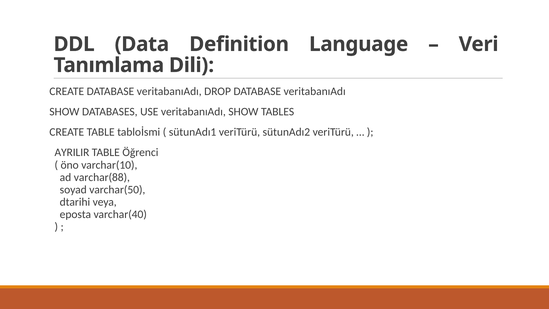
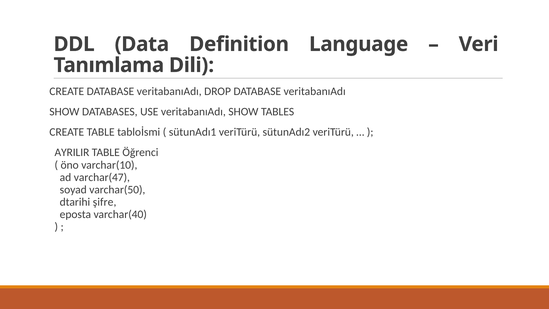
varchar(88: varchar(88 -> varchar(47 (102, 177)
veya: veya -> şifre (105, 202)
